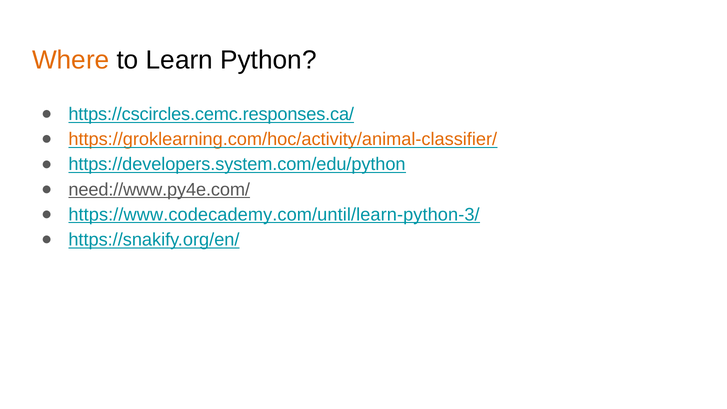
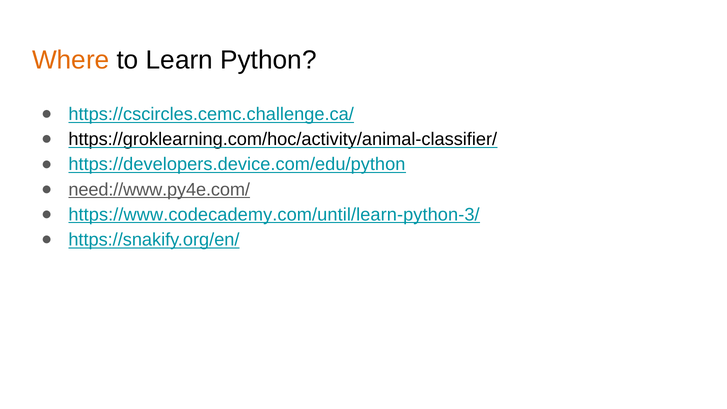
https://cscircles.cemc.responses.ca/: https://cscircles.cemc.responses.ca/ -> https://cscircles.cemc.challenge.ca/ (211, 114)
https://groklearning.com/hoc/activity/animal-classifier/ colour: orange -> black (283, 139)
https://developers.system.com/edu/python: https://developers.system.com/edu/python -> https://developers.device.com/edu/python (237, 164)
